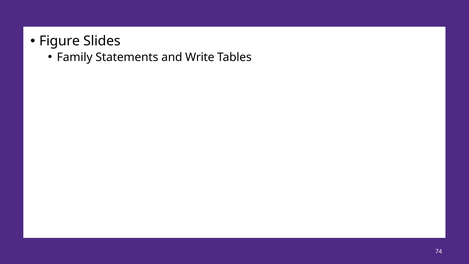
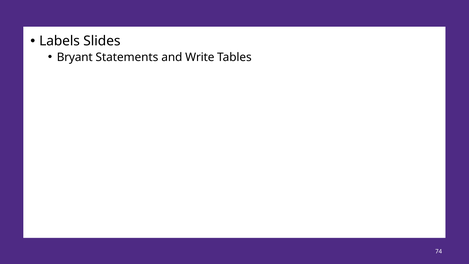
Figure: Figure -> Labels (60, 41)
Family: Family -> Bryant (75, 57)
